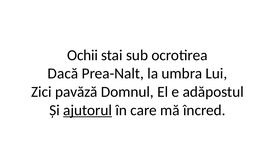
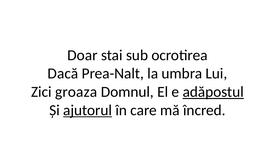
Ochii: Ochii -> Doar (82, 55)
pavăză: pavăză -> groaza (76, 92)
adăpostul underline: none -> present (213, 92)
